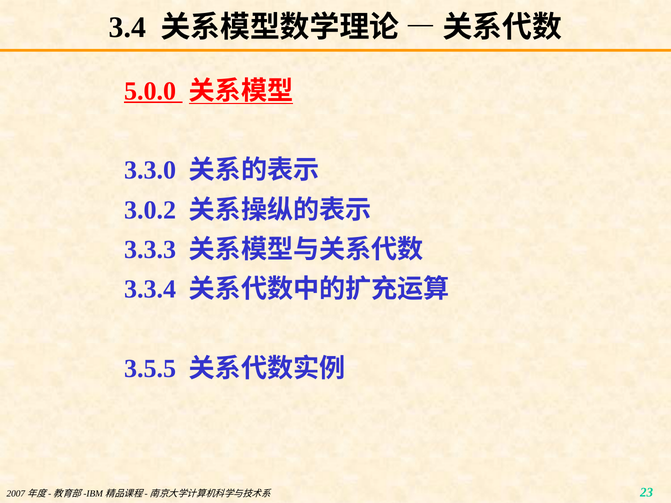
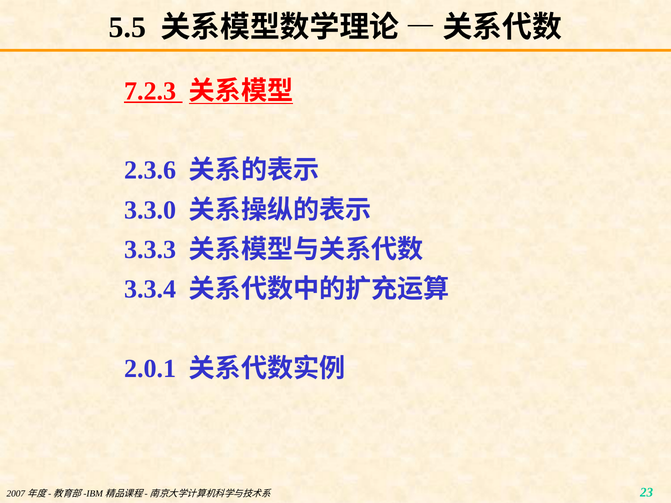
3.4: 3.4 -> 5.5 (127, 27)
5.0.0: 5.0.0 -> 7.2.3 (150, 91)
3.3.0: 3.3.0 -> 2.3.6 (150, 170)
3.0.2: 3.0.2 -> 3.3.0 (150, 210)
3.5.5: 3.5.5 -> 2.0.1 (150, 369)
